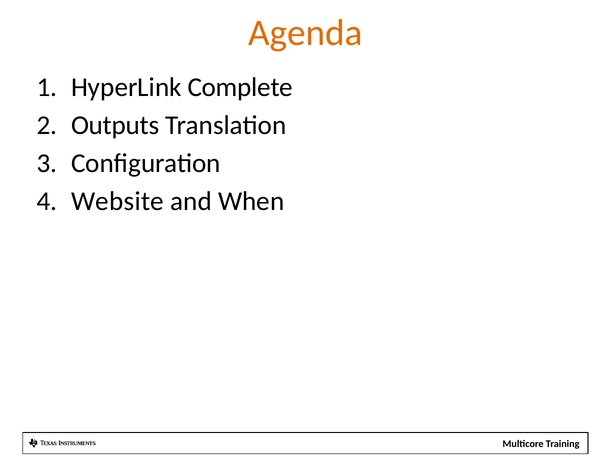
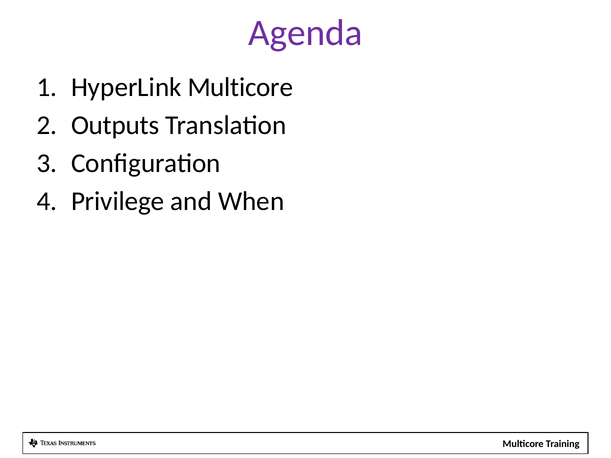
Agenda colour: orange -> purple (305, 33)
HyperLink Complete: Complete -> Multicore (240, 87)
Website: Website -> Privilege (118, 202)
